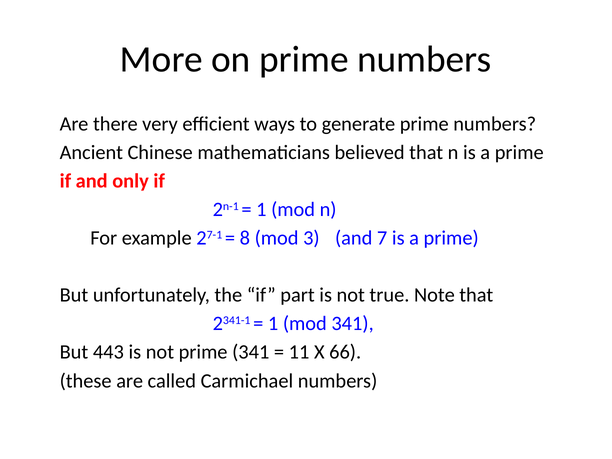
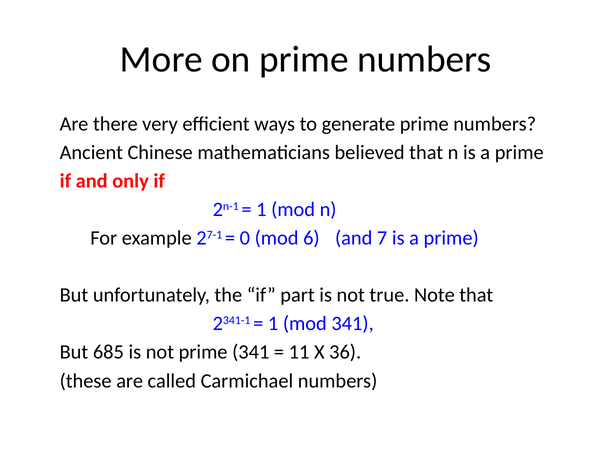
8: 8 -> 0 (245, 238)
3: 3 -> 6 (311, 238)
443: 443 -> 685 (108, 352)
66: 66 -> 36 (345, 352)
